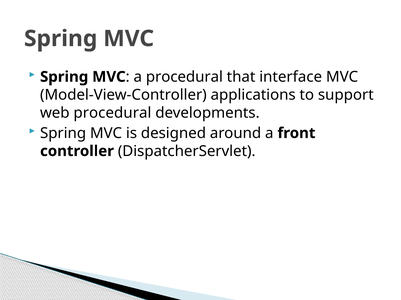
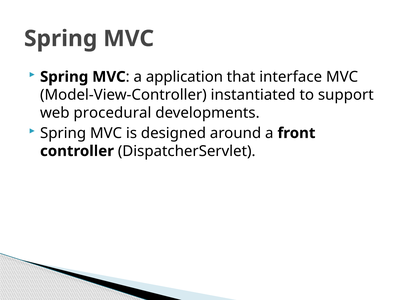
a procedural: procedural -> application (184, 77)
applications: applications -> instantiated (253, 95)
